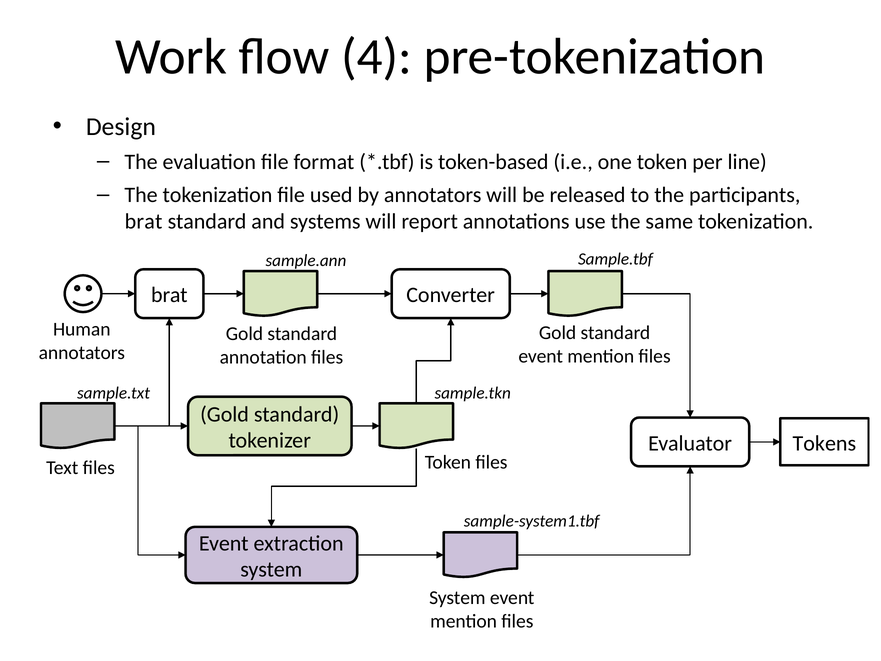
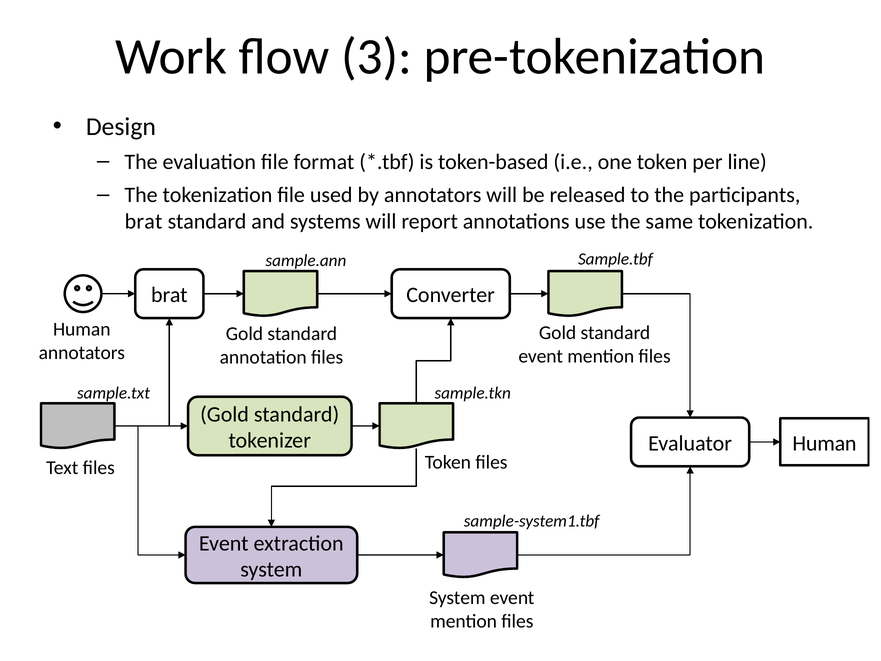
4: 4 -> 3 (377, 57)
Tokens: Tokens -> Human (825, 443)
